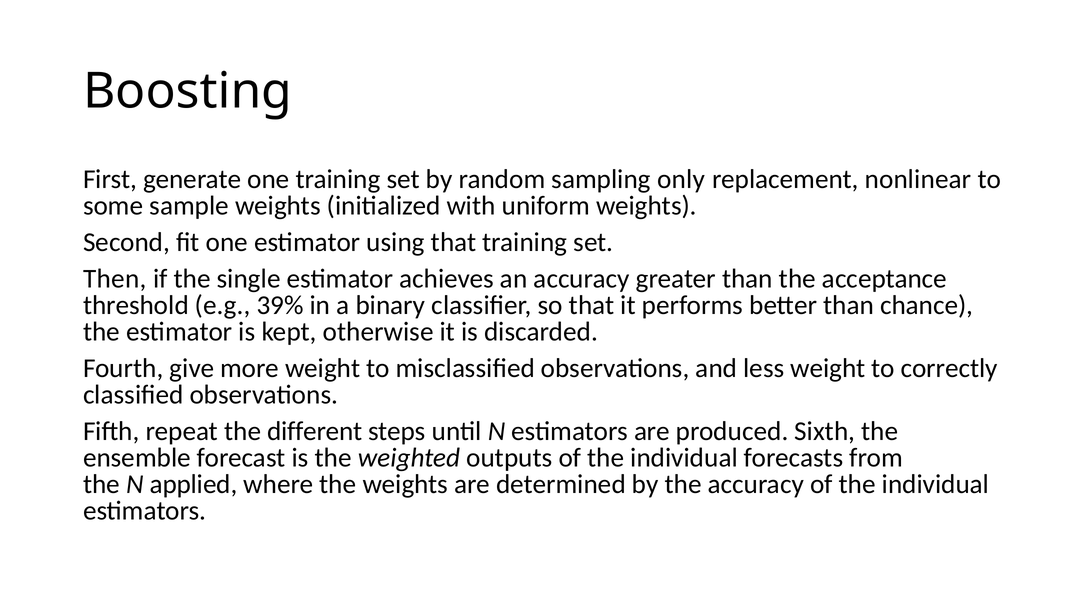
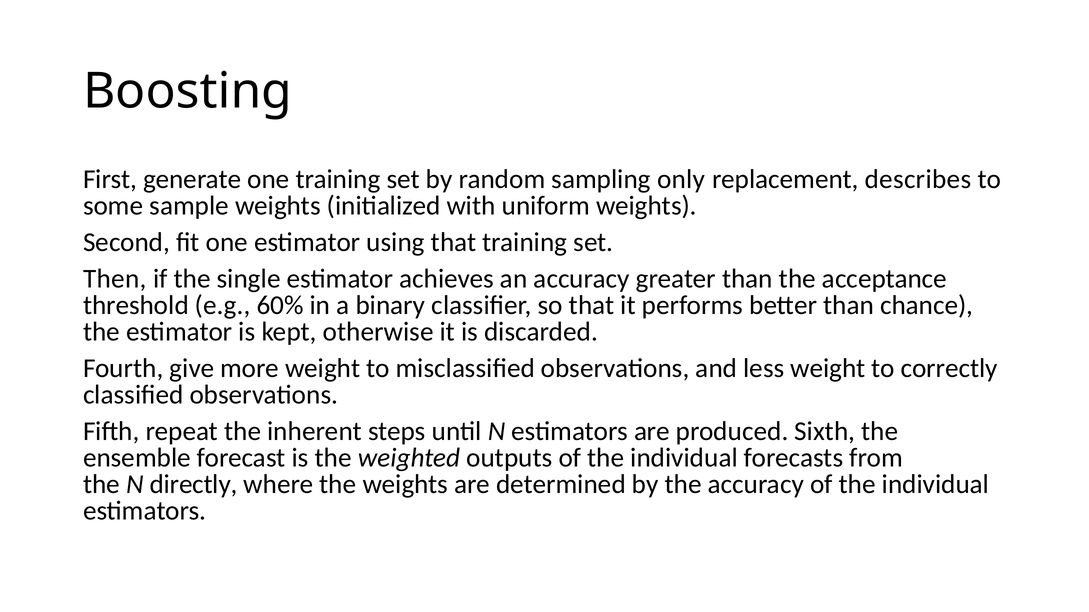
nonlinear: nonlinear -> describes (918, 179)
39%: 39% -> 60% (280, 306)
different: different -> inherent (315, 432)
applied: applied -> directly (194, 485)
